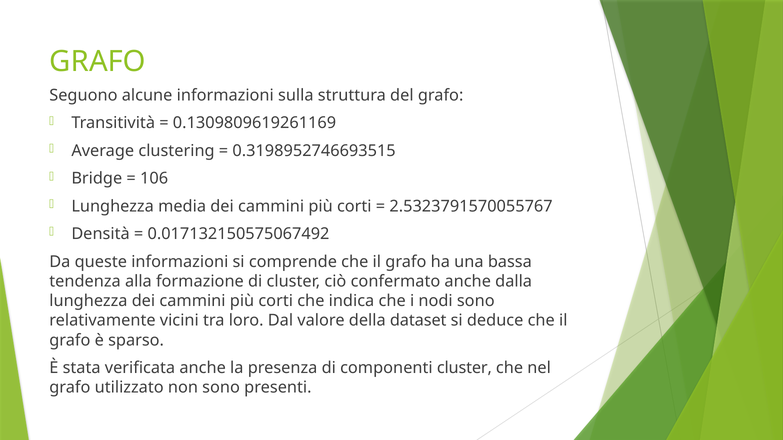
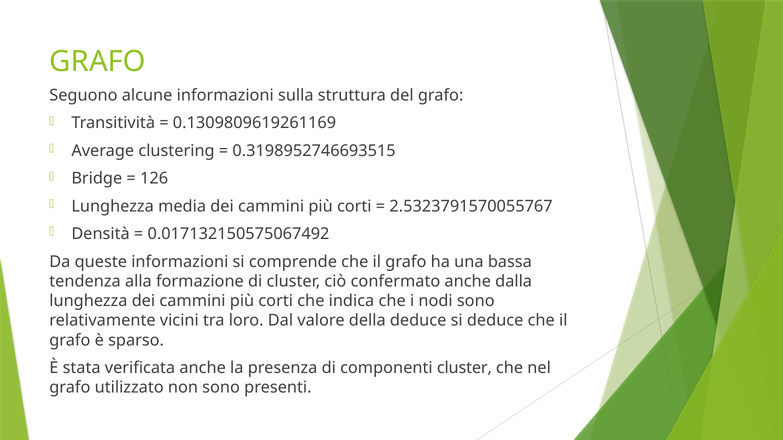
106: 106 -> 126 (154, 179)
della dataset: dataset -> deduce (418, 321)
